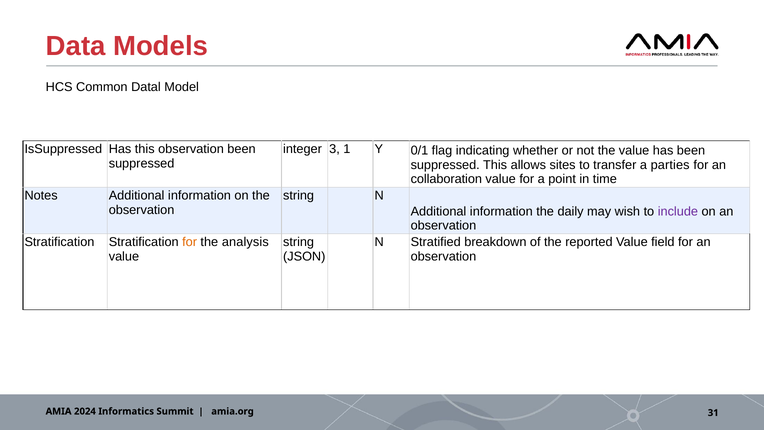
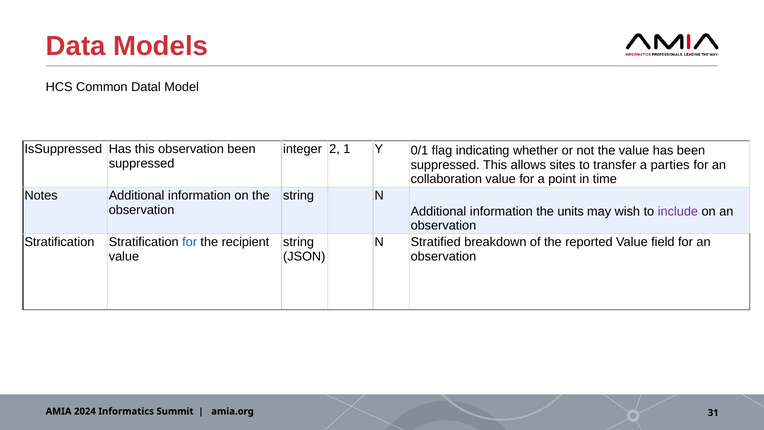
3: 3 -> 2 (335, 149)
daily: daily -> units (571, 211)
for colour: orange -> blue (190, 242)
analysis: analysis -> recipient (245, 242)
